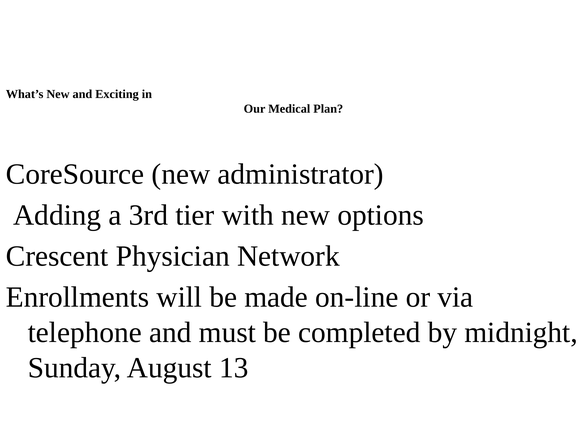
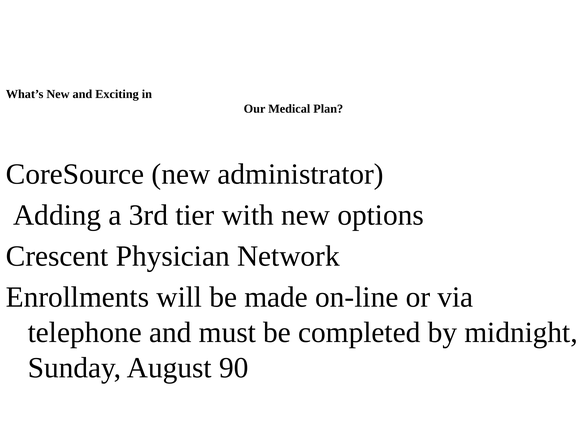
13: 13 -> 90 (234, 368)
